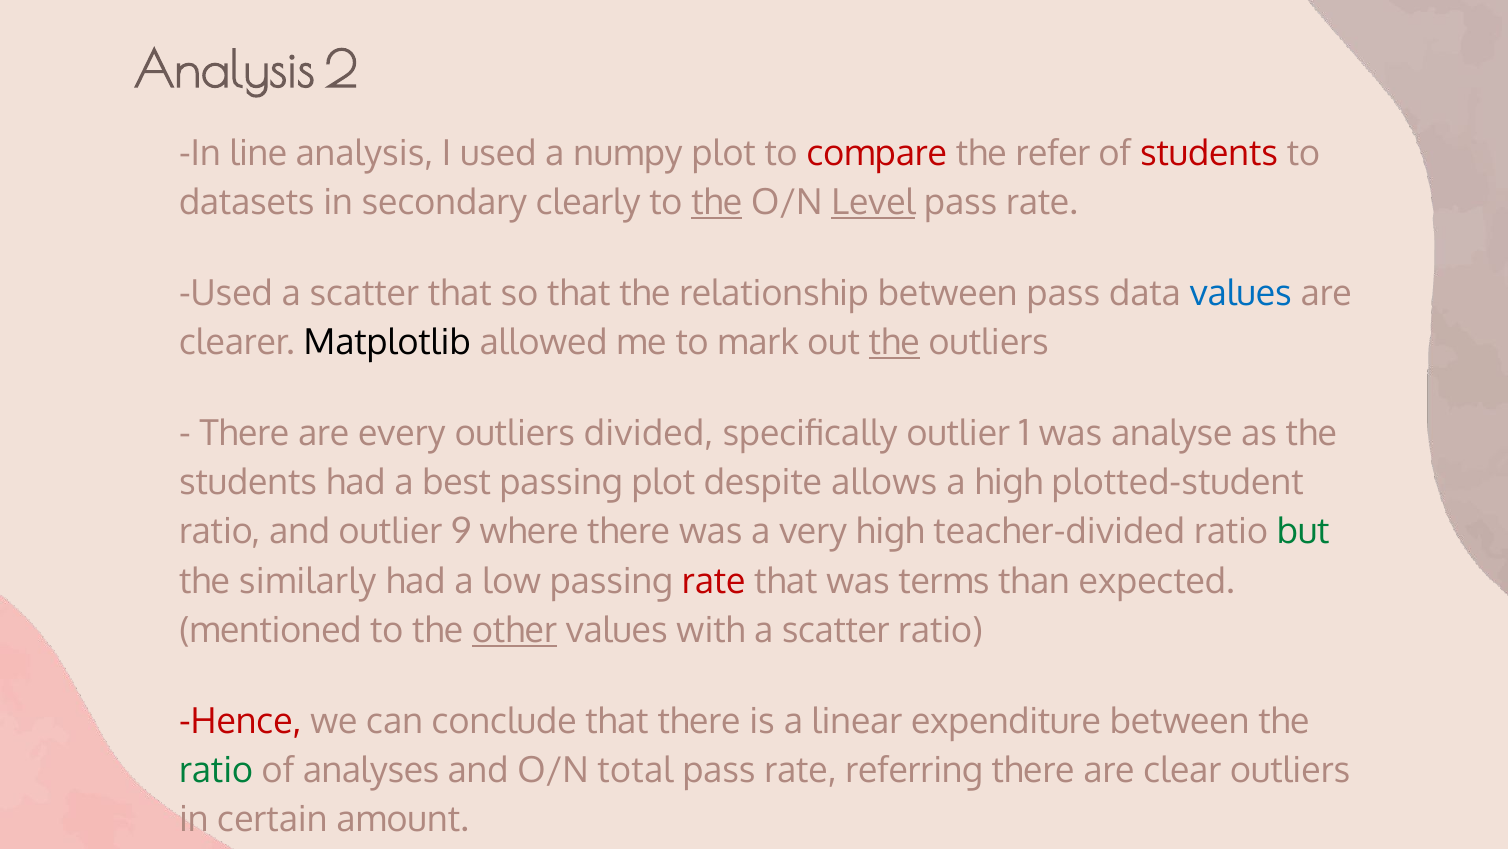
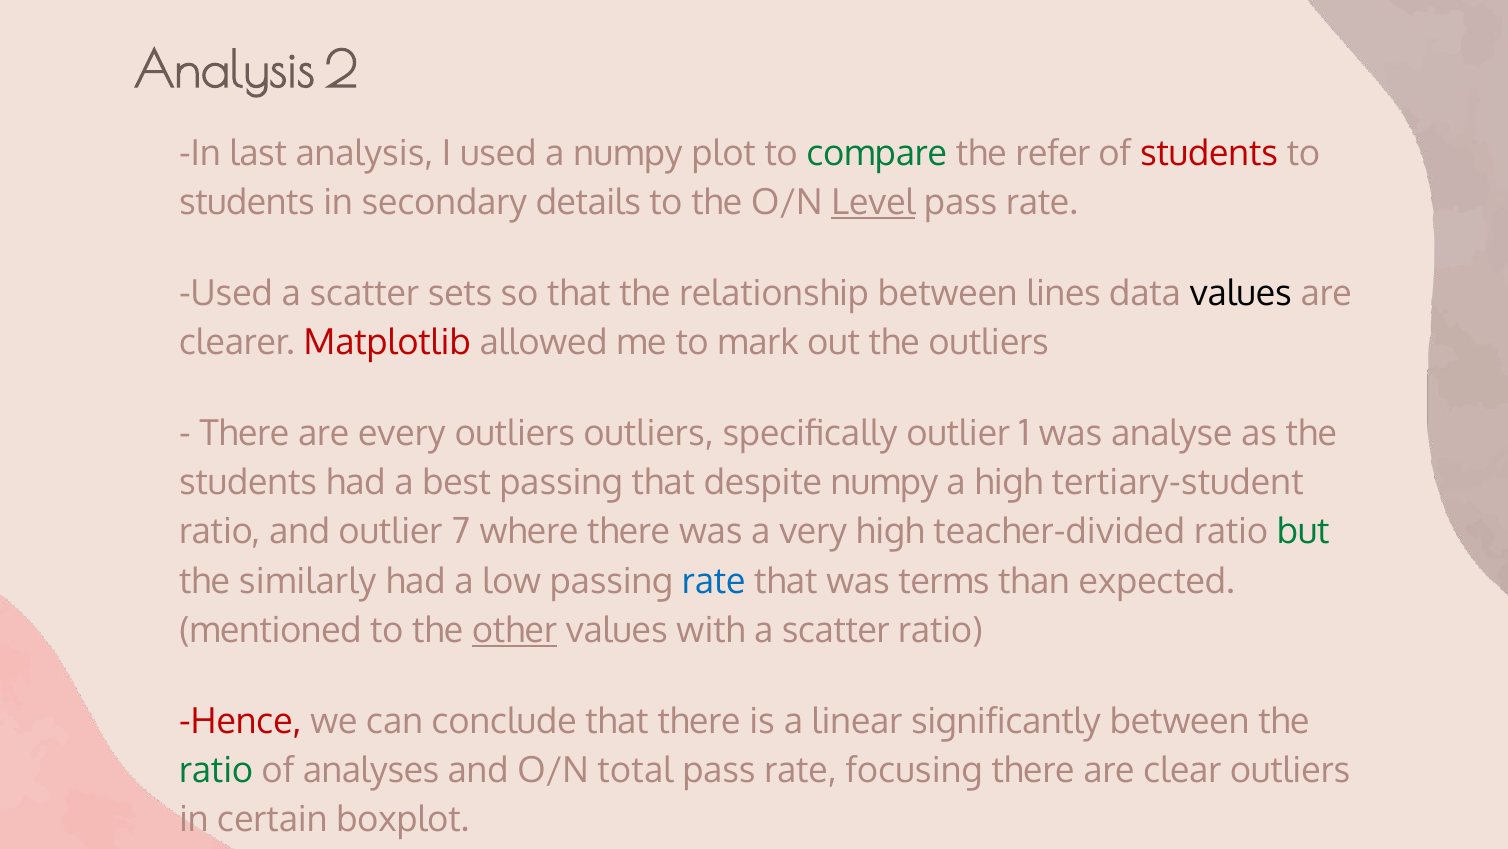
line: line -> last (258, 153)
compare colour: red -> green (877, 153)
datasets: datasets -> students (247, 202)
clearly: clearly -> details (588, 202)
the underline: present -> none (717, 202)
scatter that: that -> sets (460, 293)
between pass: pass -> lines (1064, 293)
values colour: blue -> black (1241, 293)
Matplotlib colour: black -> red (387, 343)
the underline: present -> none (894, 343)
outliers divided: divided -> outliers (649, 434)
passing plot: plot -> that (663, 483)
despite allows: allows -> numpy (885, 483)
plotted-student: plotted-student -> tertiary-student (1178, 483)
9: 9 -> 7 (461, 532)
rate colour: red -> blue (714, 581)
expenditure: expenditure -> significantly (1006, 721)
referring: referring -> focusing (914, 770)
amount: amount -> boxplot (403, 819)
